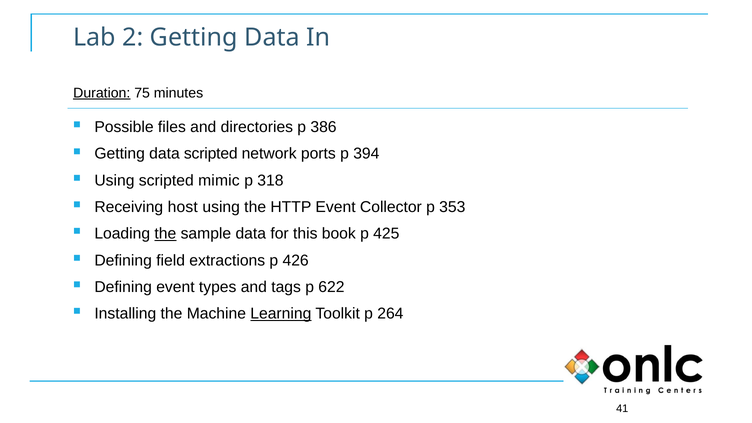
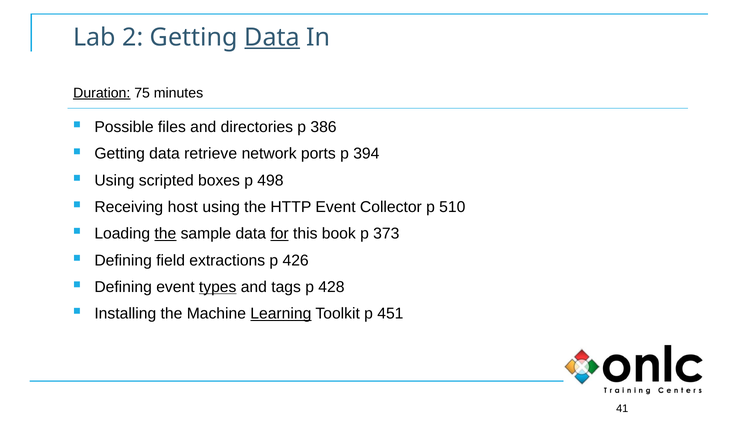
Data underline: none -> present (272, 37)
data scripted: scripted -> retrieve (211, 154)
mimic: mimic -> boxes (219, 180)
318: 318 -> 498 (270, 180)
353: 353 -> 510 (452, 207)
for underline: none -> present (280, 234)
425: 425 -> 373 (386, 234)
types underline: none -> present (218, 287)
622: 622 -> 428 (331, 287)
264: 264 -> 451 (390, 314)
